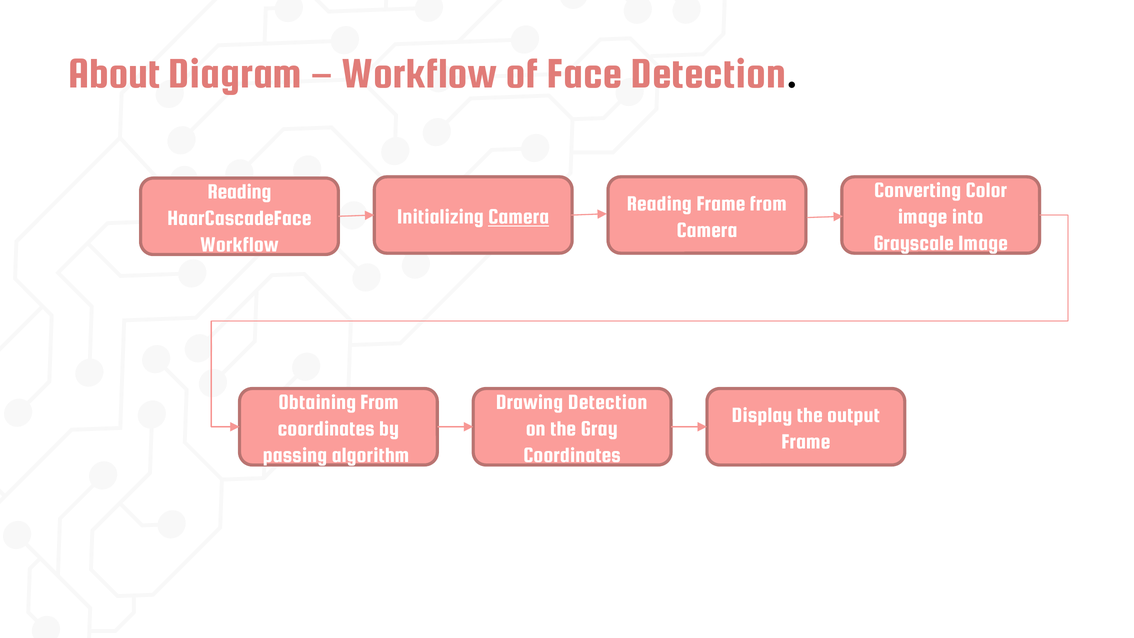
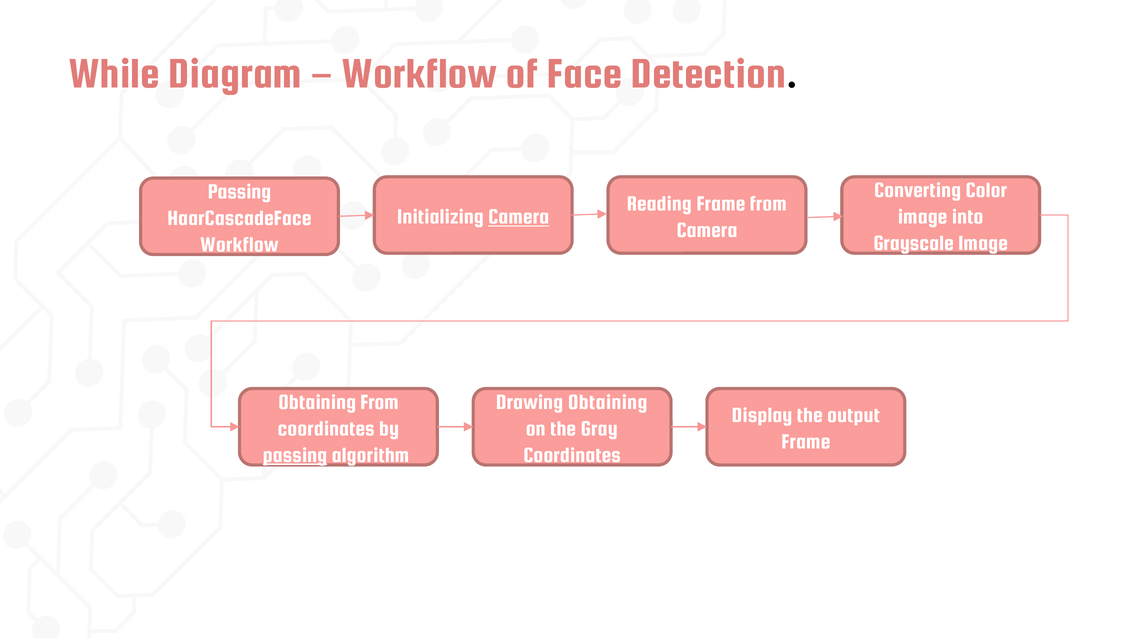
About: About -> While (114, 73)
Reading: Reading -> Passing (239, 191)
Drawing Detection: Detection -> Obtaining (608, 402)
passing underline: none -> present (295, 455)
